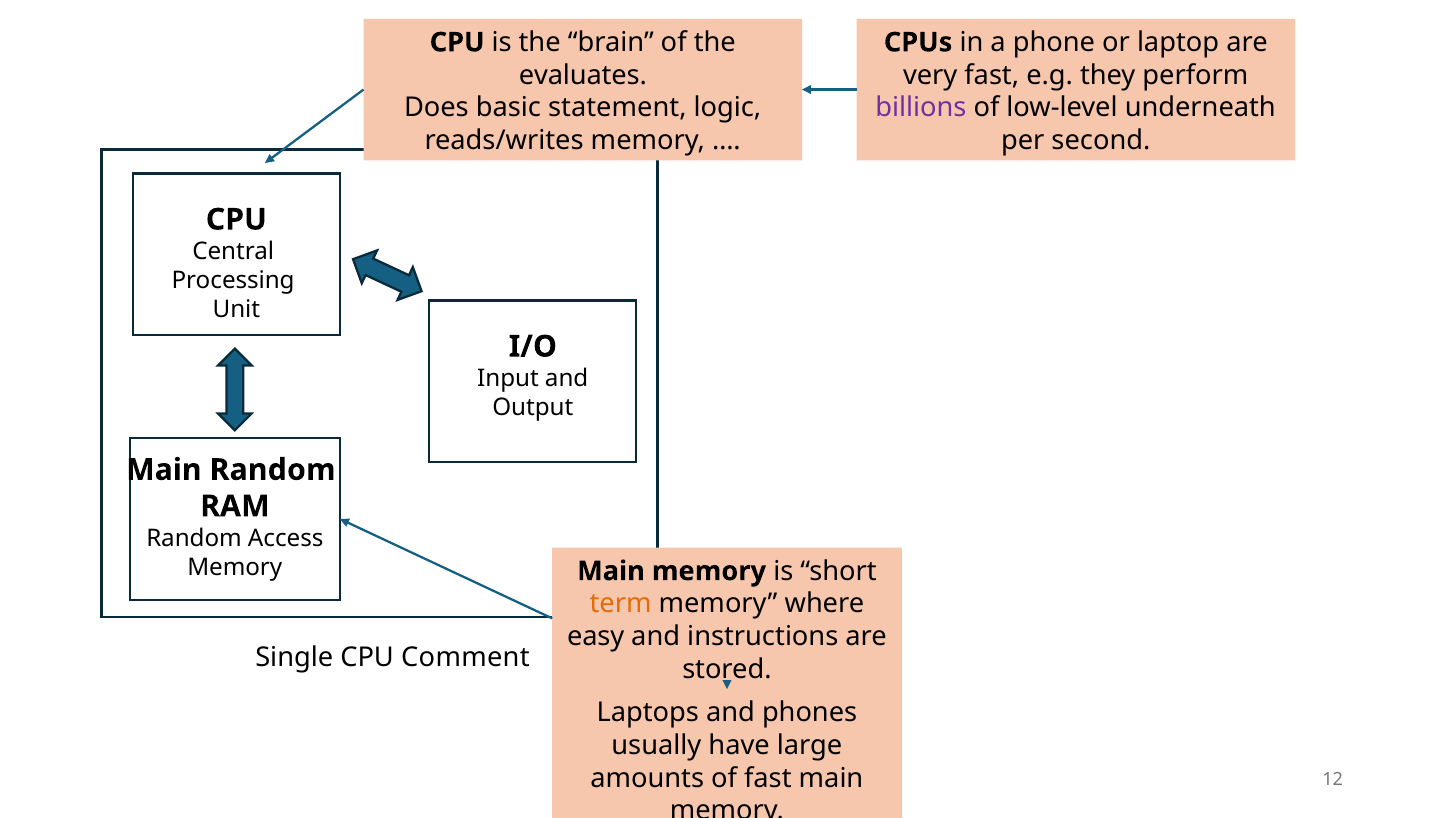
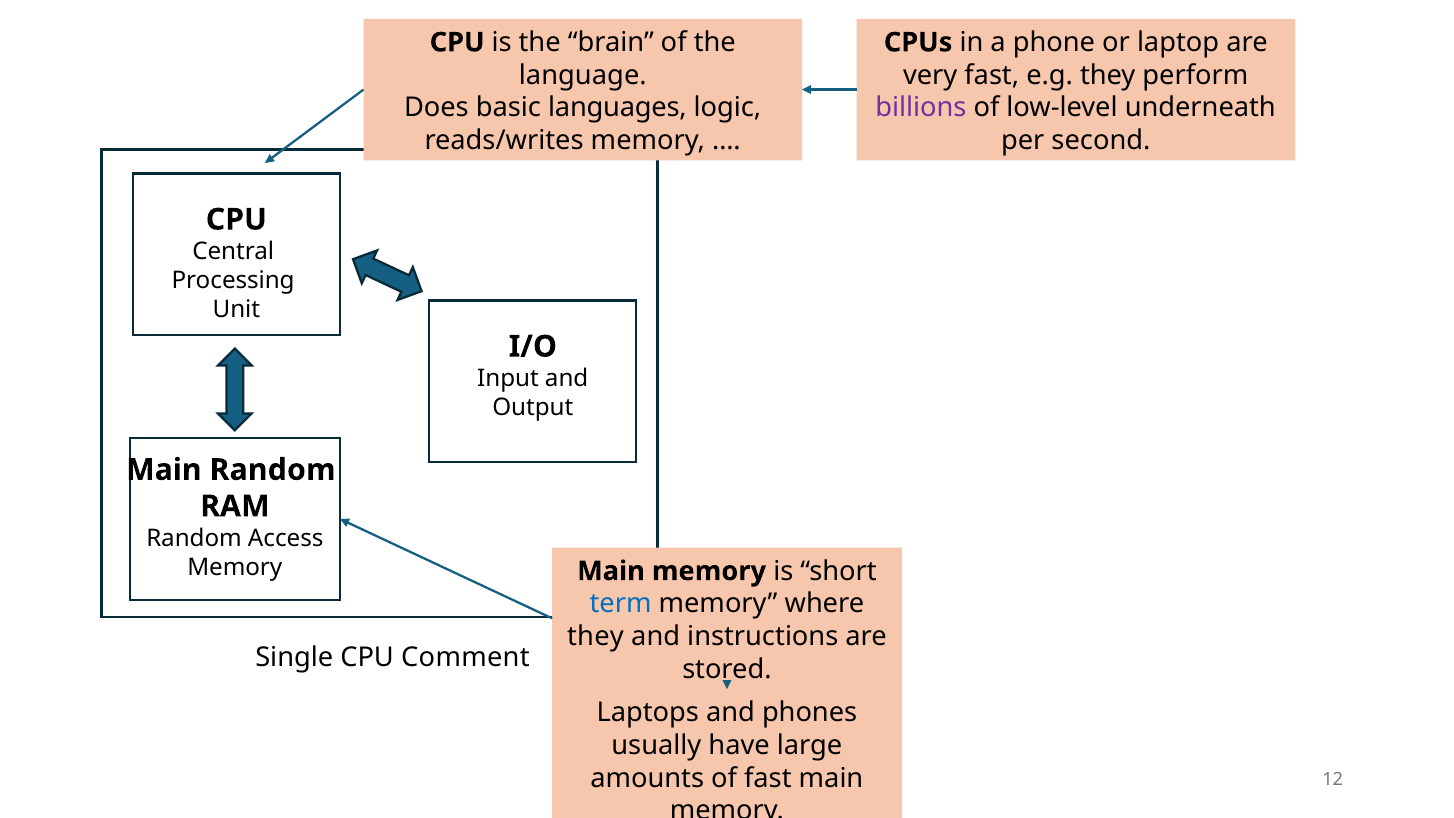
evaluates: evaluates -> language (583, 75)
statement: statement -> languages (617, 108)
term colour: orange -> blue (621, 604)
easy: easy -> they (595, 636)
